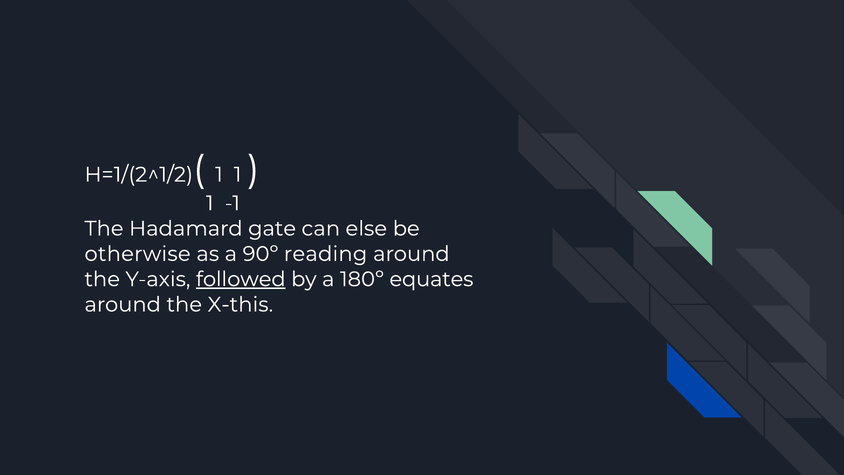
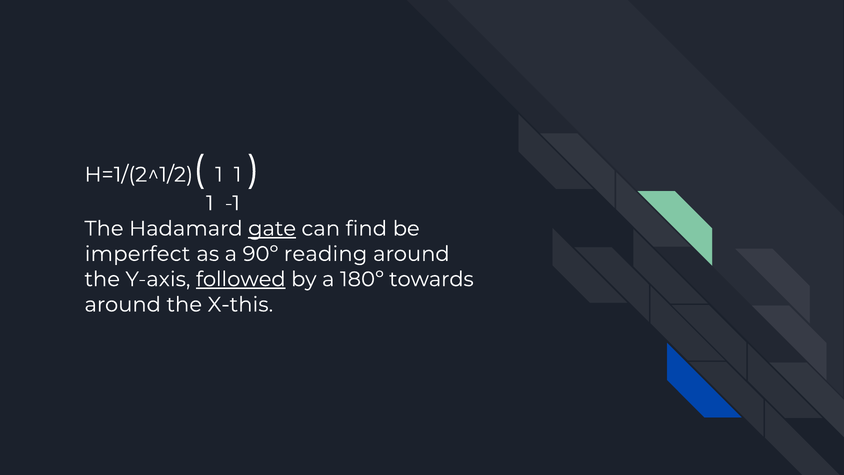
gate underline: none -> present (272, 228)
else: else -> find (366, 228)
otherwise: otherwise -> imperfect (138, 254)
equates: equates -> towards (431, 279)
